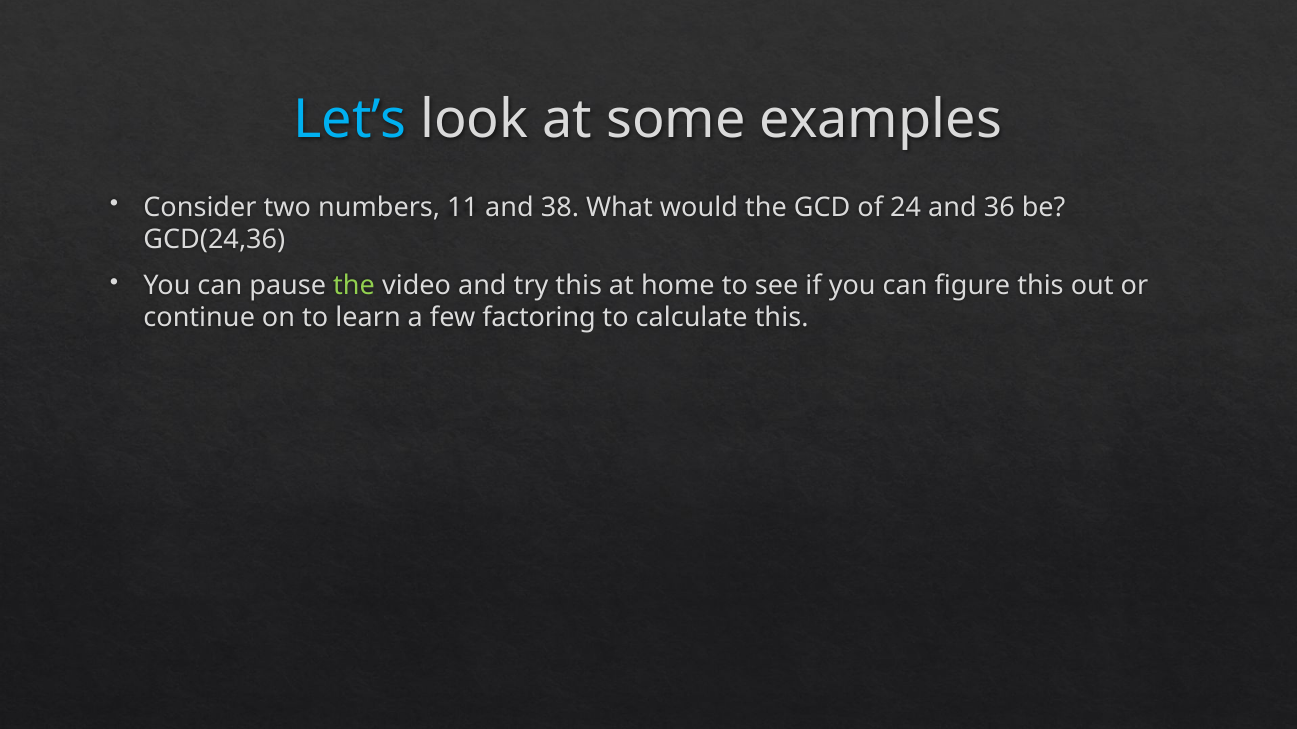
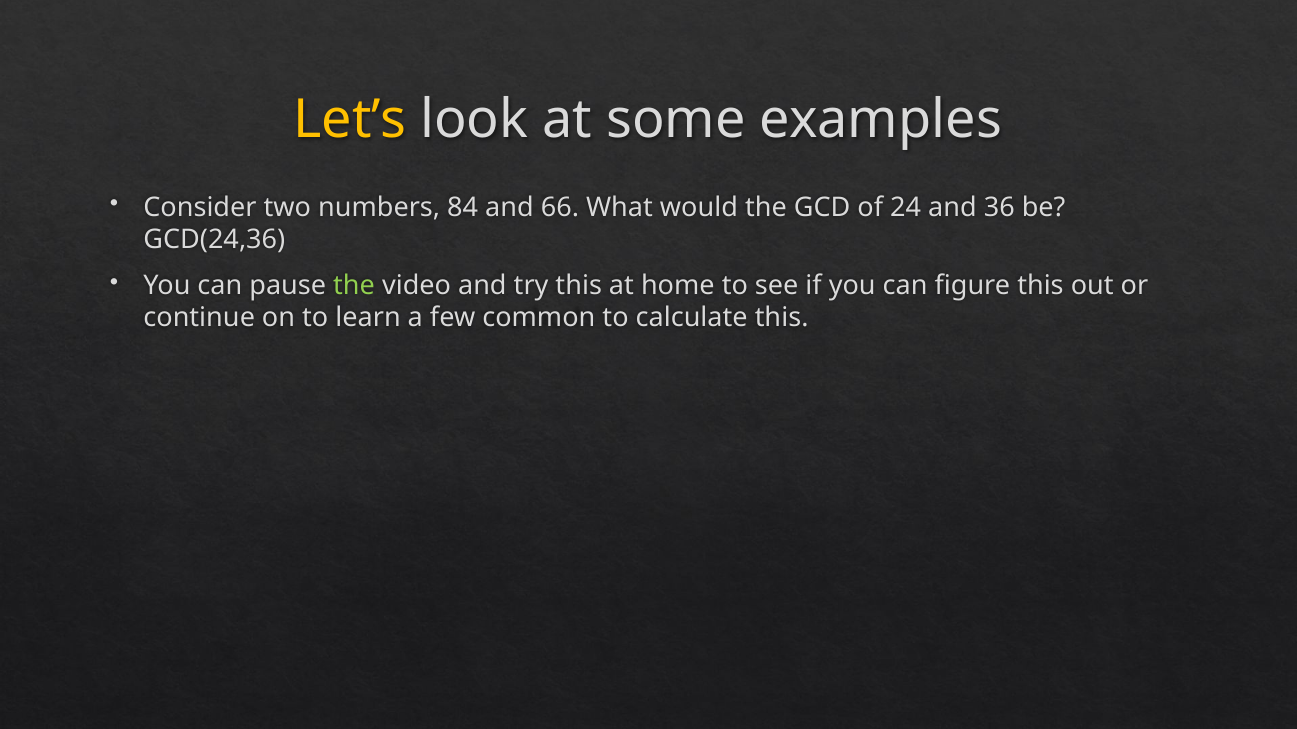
Let’s colour: light blue -> yellow (350, 120)
11: 11 -> 84 (463, 207)
38: 38 -> 66 (560, 207)
factoring: factoring -> common (539, 318)
